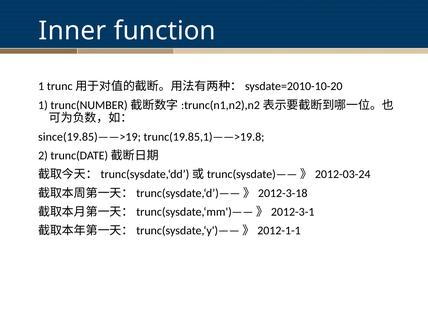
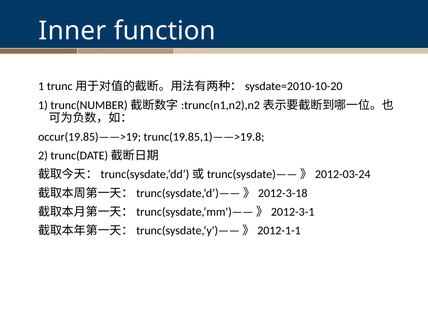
since(19.85)——>19: since(19.85)——>19 -> occur(19.85)——>19 (90, 137)
